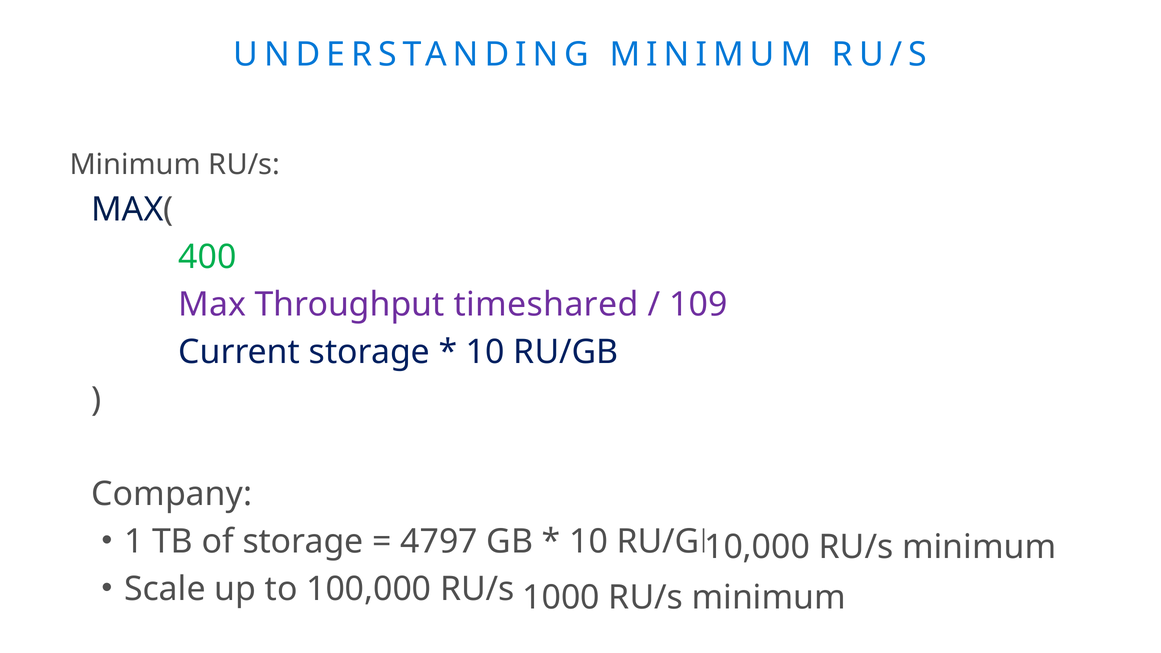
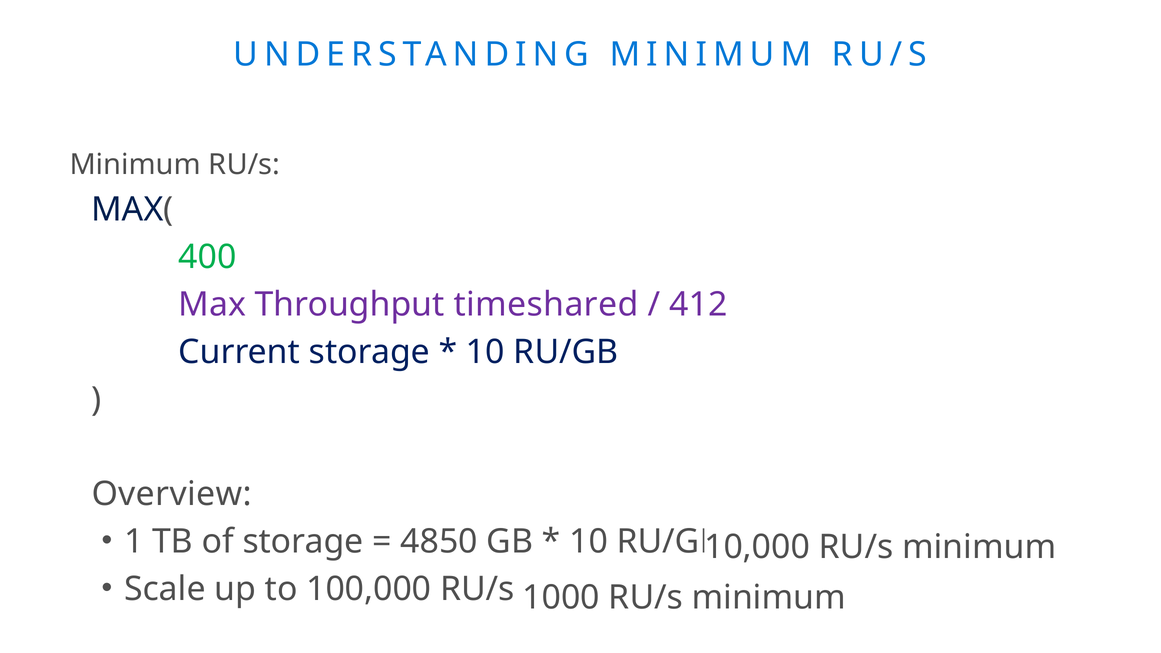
109: 109 -> 412 (698, 305)
Company: Company -> Overview (172, 494)
4797: 4797 -> 4850 (439, 542)
